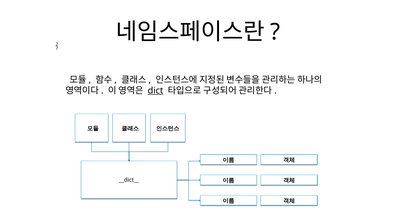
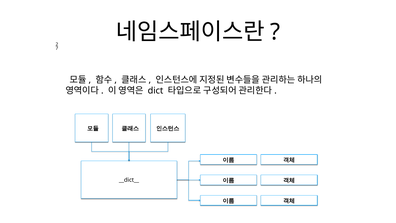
dict underline: present -> none (155, 91)
